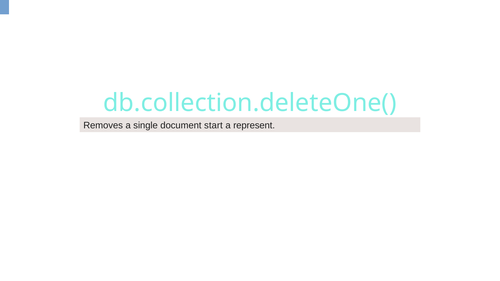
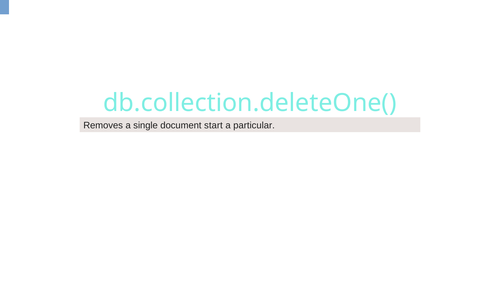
represent: represent -> particular (254, 125)
